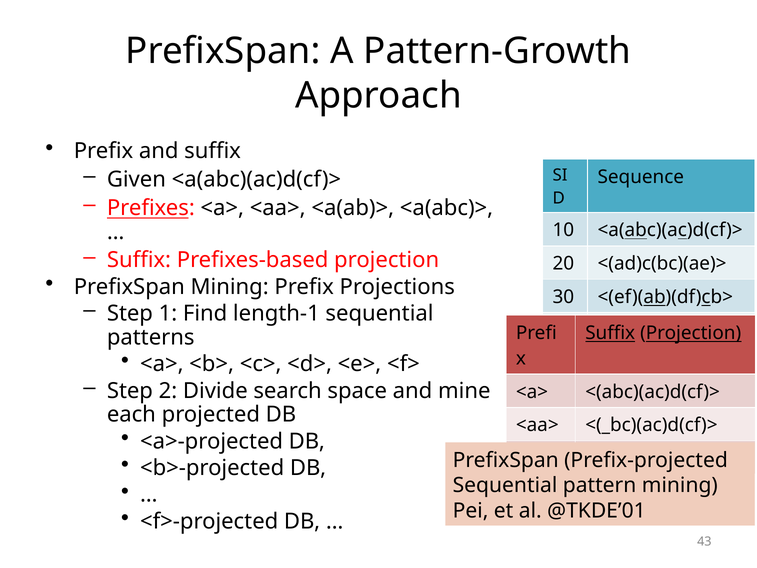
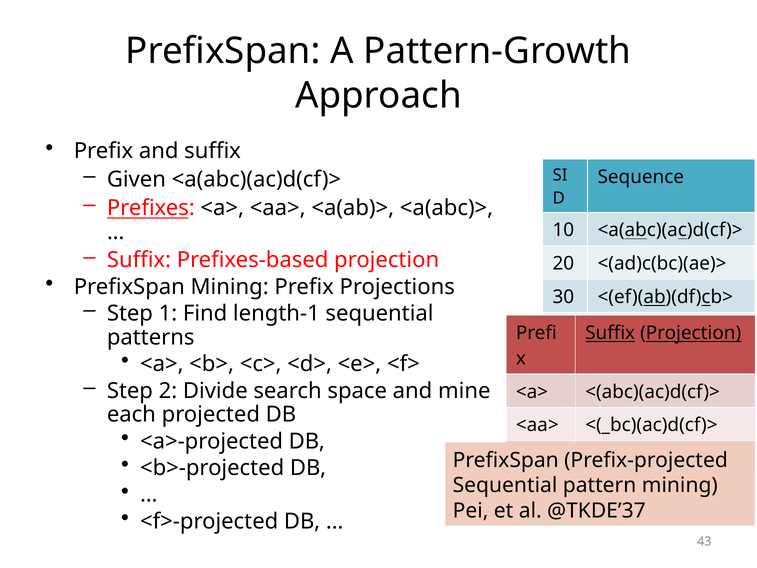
@TKDE’01: @TKDE’01 -> @TKDE’37 (596, 510)
